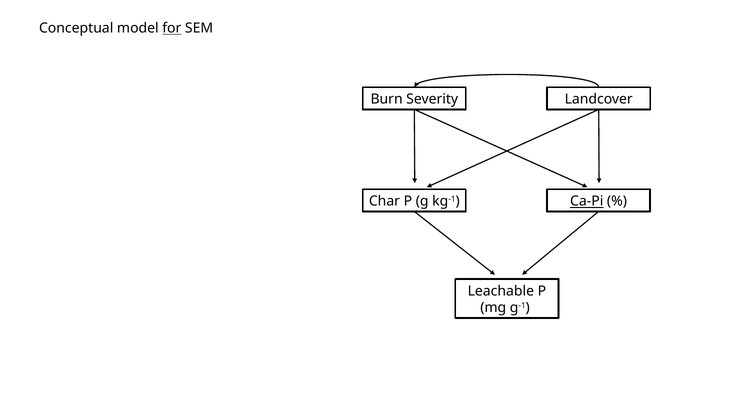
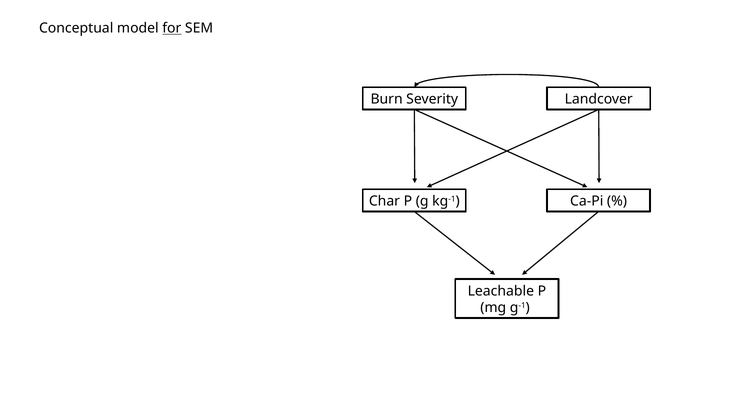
Ca-Pi underline: present -> none (587, 201)
